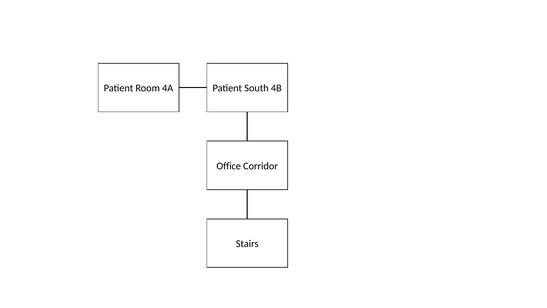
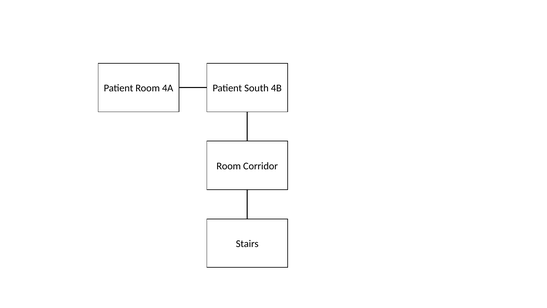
Office: Office -> Room (229, 166)
